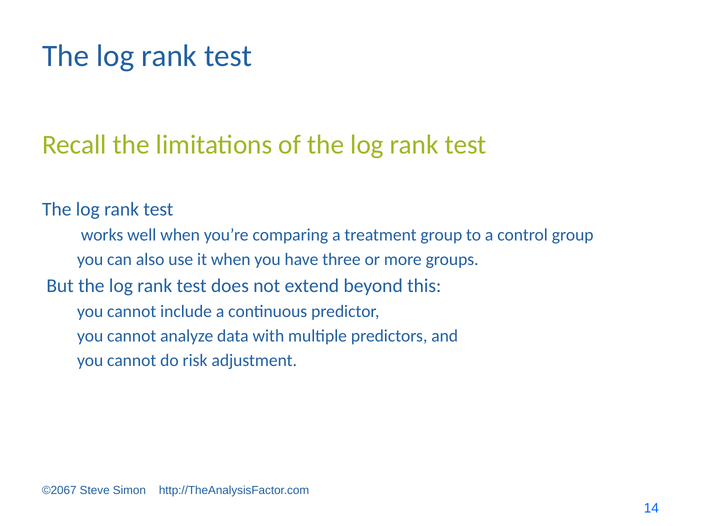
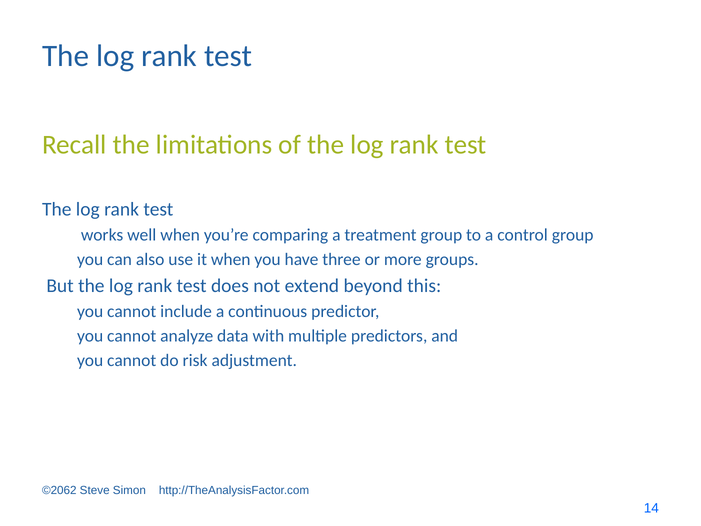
©2067: ©2067 -> ©2062 (59, 490)
